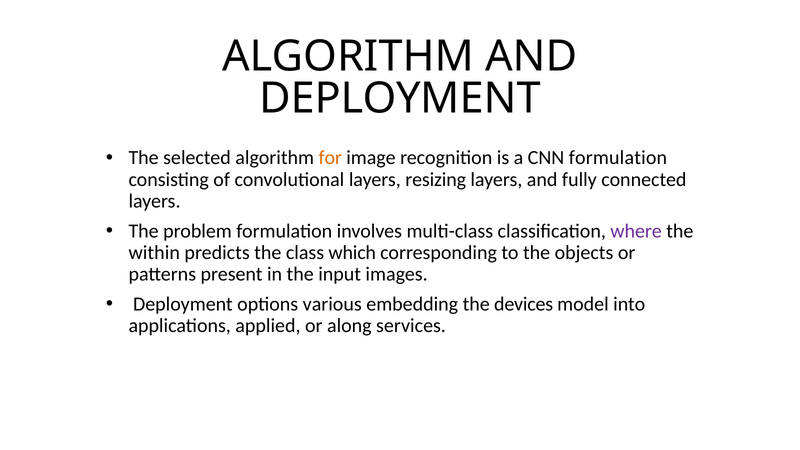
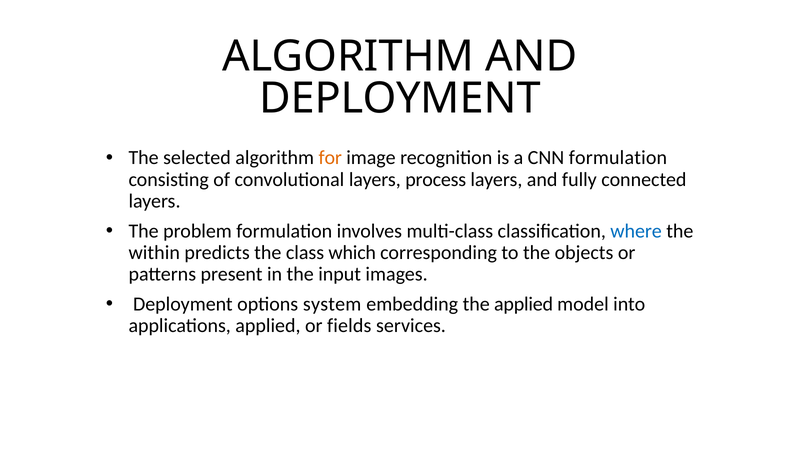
resizing: resizing -> process (436, 179)
where colour: purple -> blue (636, 231)
various: various -> system (332, 304)
the devices: devices -> applied (524, 304)
along: along -> fields (349, 326)
